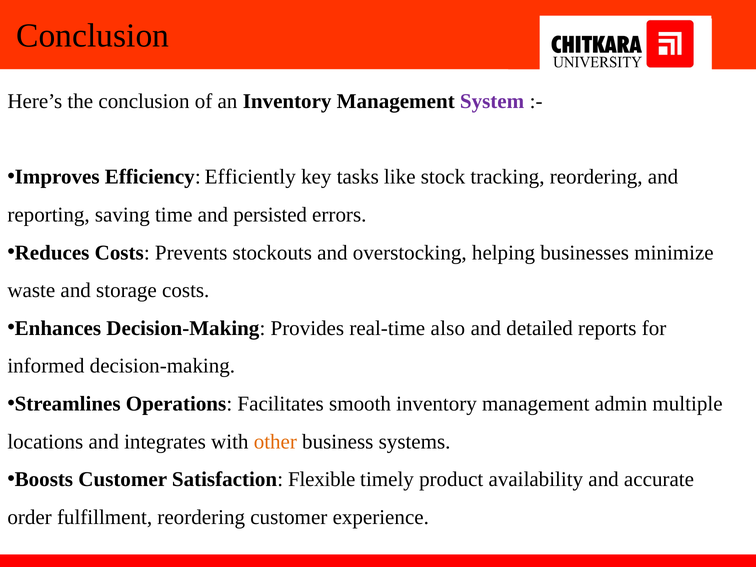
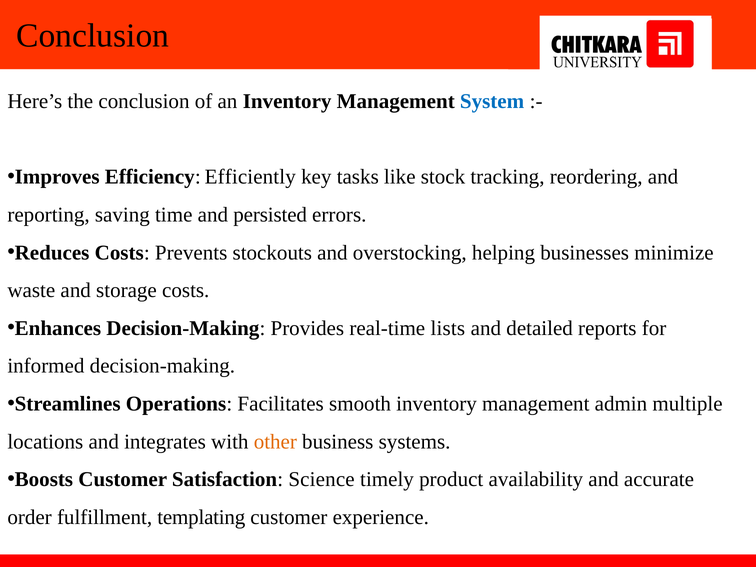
System colour: purple -> blue (492, 101)
also: also -> lists (448, 328)
Flexible: Flexible -> Science (322, 479)
fulfillment reordering: reordering -> templating (201, 517)
